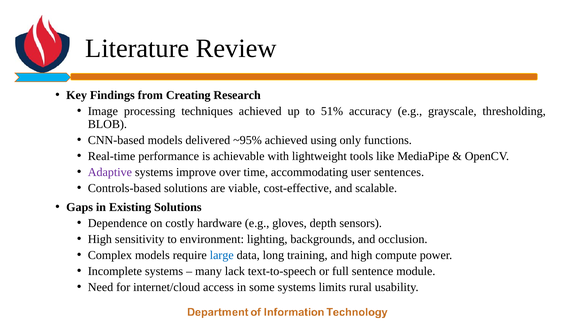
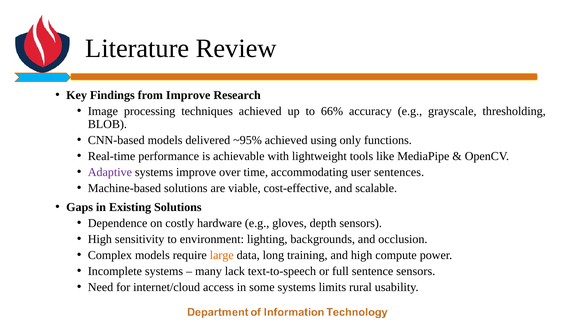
from Creating: Creating -> Improve (188, 95)
51%: 51% -> 66% (332, 111)
Controls-based: Controls-based -> Machine-based (124, 188)
large colour: blue -> orange (222, 255)
sentence module: module -> sensors (416, 271)
